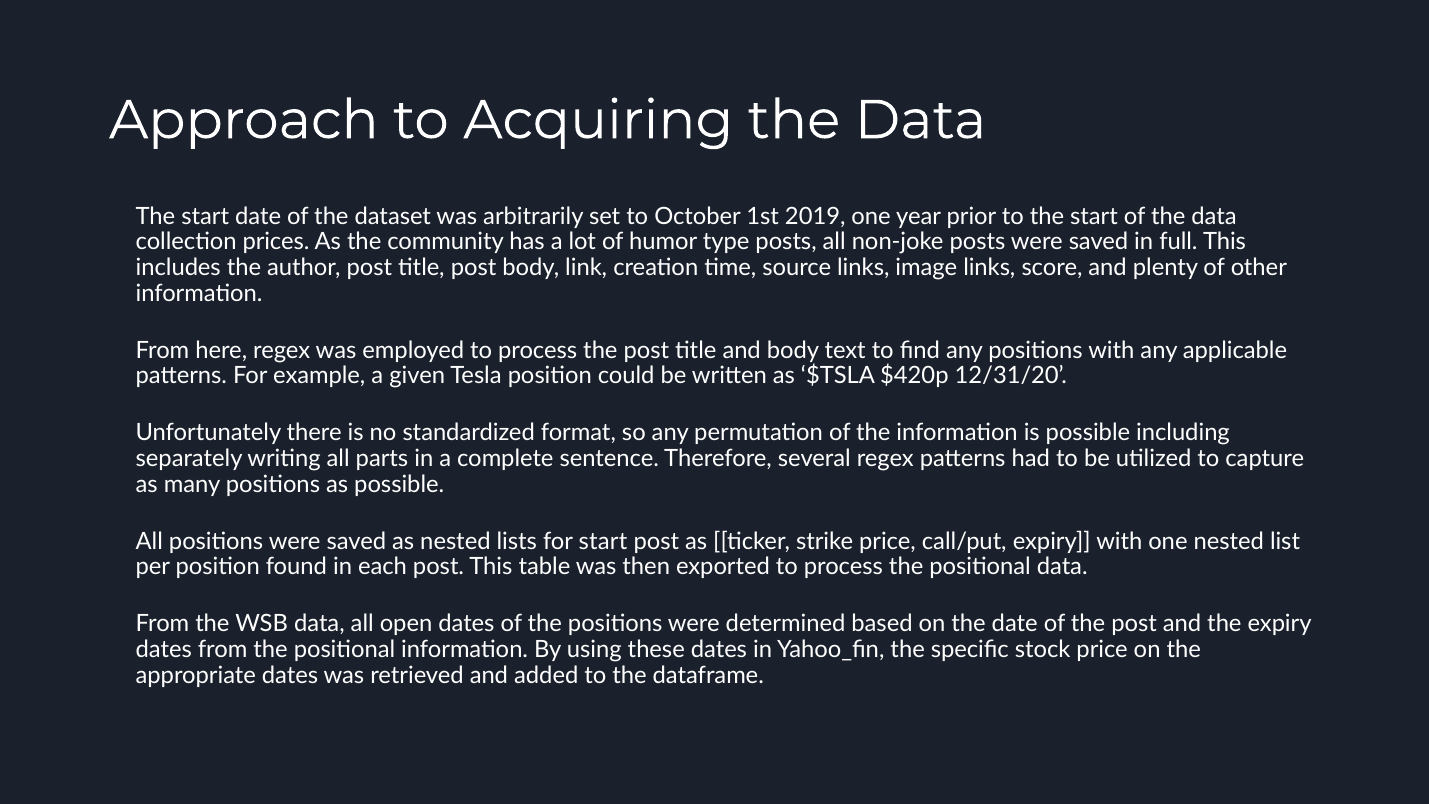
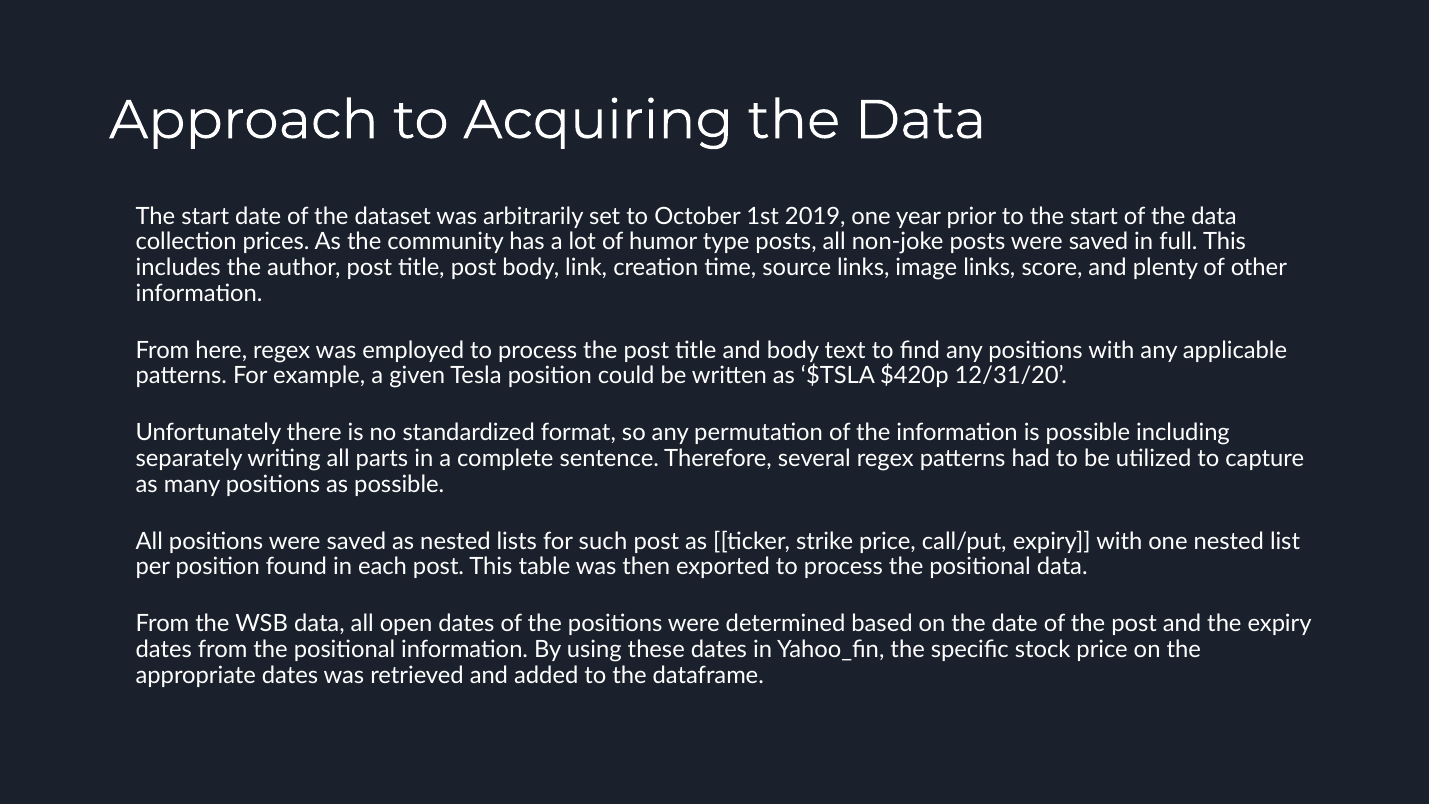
for start: start -> such (603, 541)
